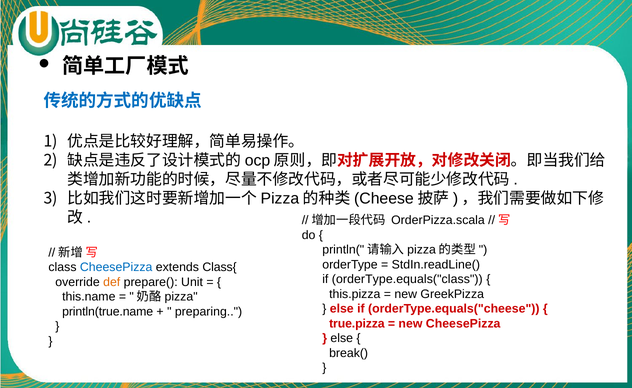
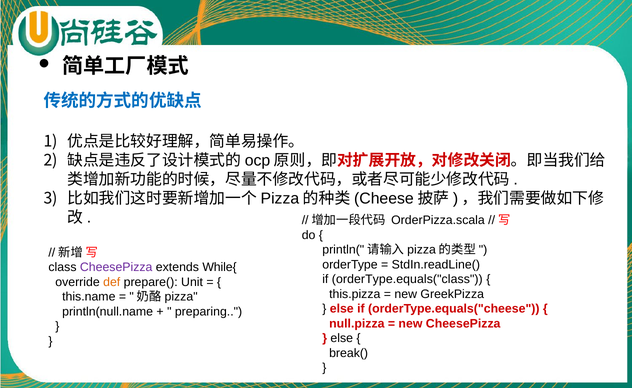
CheesePizza colour: blue -> purple (116, 267)
Class{: Class{ -> While{ (220, 267)
println(true.name: println(true.name -> println(null.name (108, 312)
true.pizza: true.pizza -> null.pizza (357, 324)
